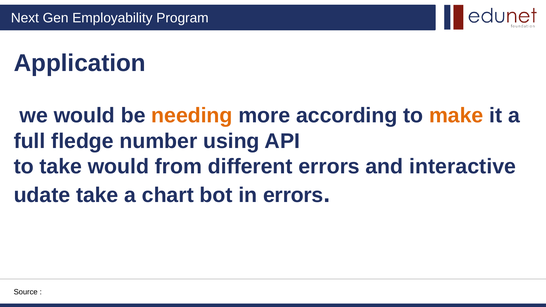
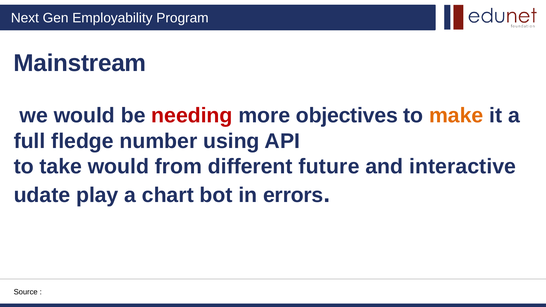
Application: Application -> Mainstream (80, 63)
needing colour: orange -> red (192, 116)
according: according -> objectives (347, 116)
different errors: errors -> future (329, 167)
udate take: take -> play (97, 195)
